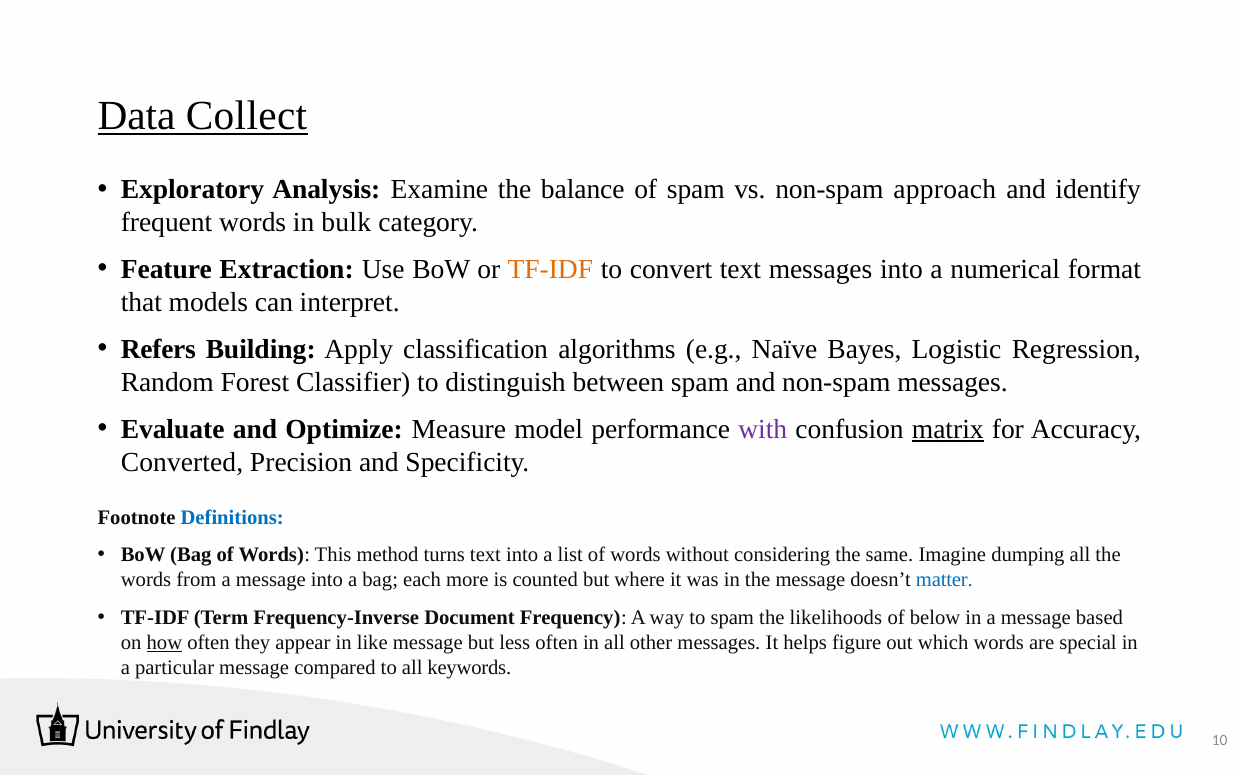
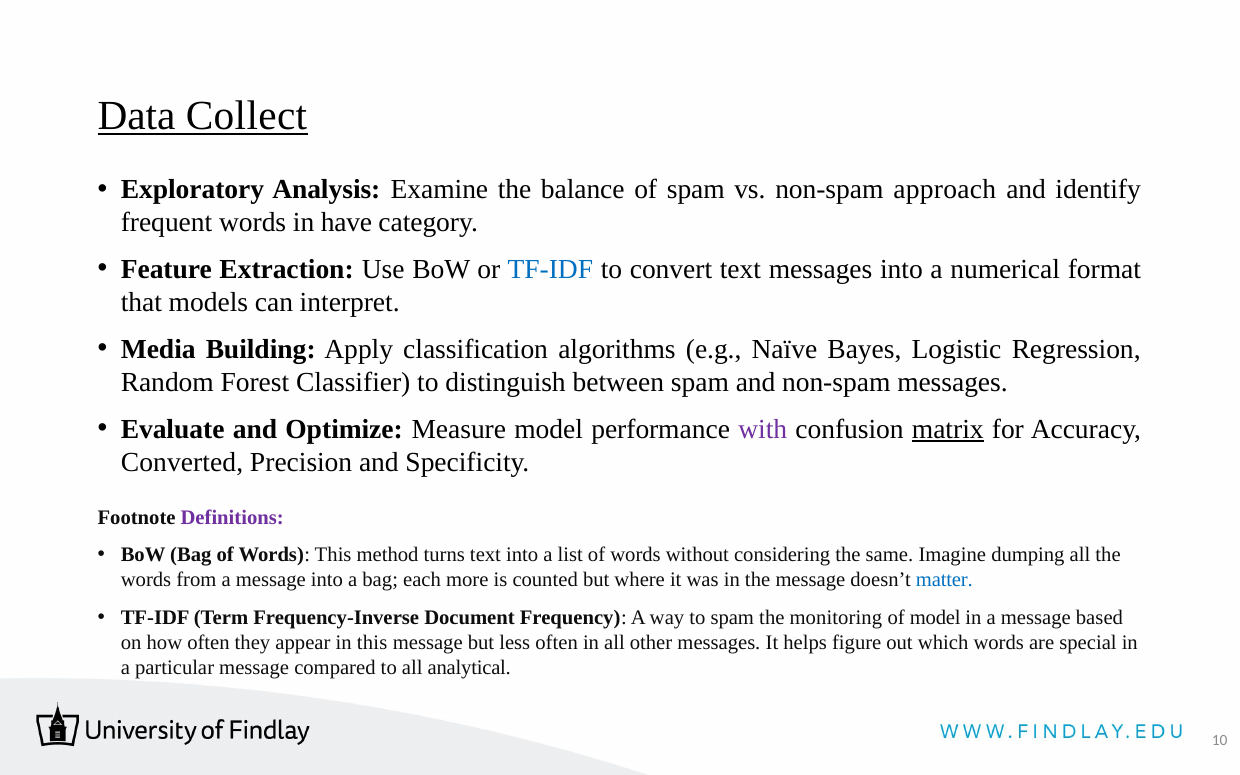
bulk: bulk -> have (347, 223)
TF-IDF colour: orange -> blue (550, 269)
Refers: Refers -> Media (158, 349)
Definitions colour: blue -> purple (232, 517)
likelihoods: likelihoods -> monitoring (836, 618)
of below: below -> model (935, 618)
how underline: present -> none (164, 642)
in like: like -> this (372, 642)
keywords: keywords -> analytical (469, 667)
